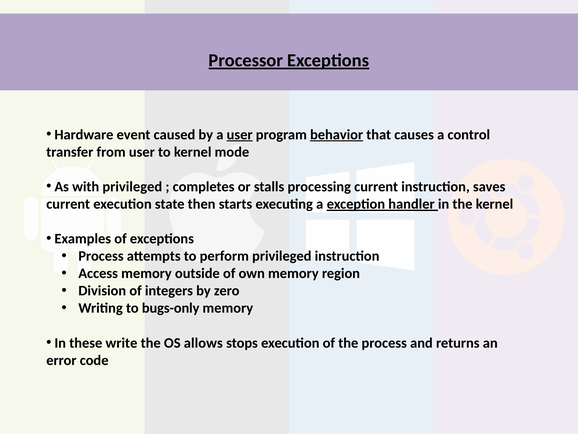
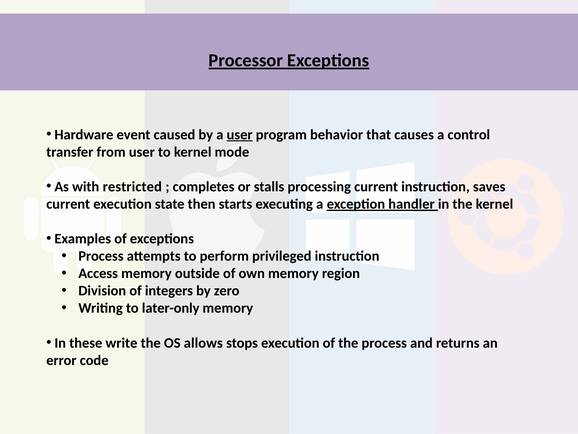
behavior underline: present -> none (337, 134)
with privileged: privileged -> restricted (132, 186)
bugs-only: bugs-only -> later-only (171, 308)
